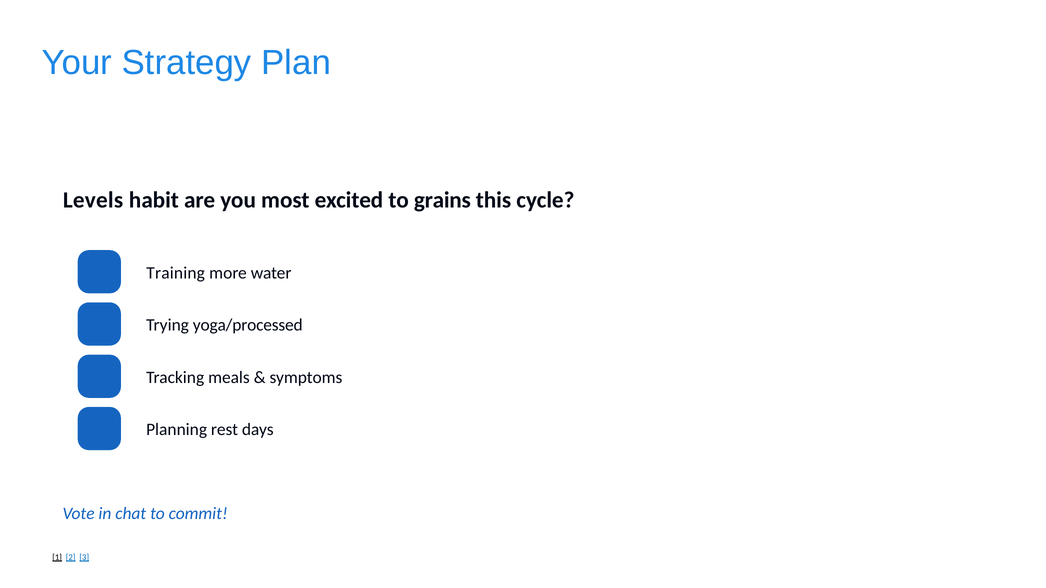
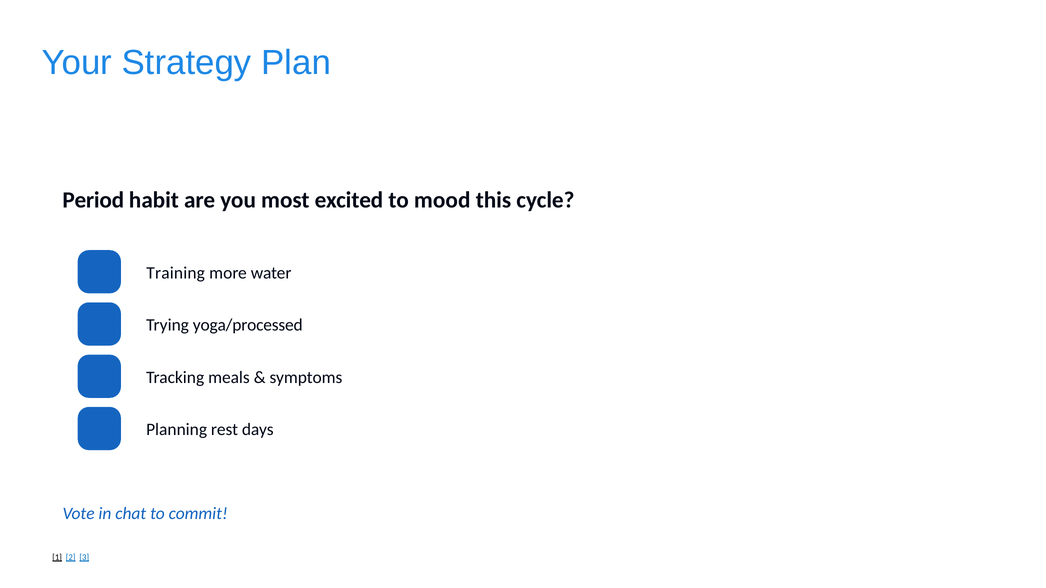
Levels: Levels -> Period (93, 200)
grains: grains -> mood (442, 200)
